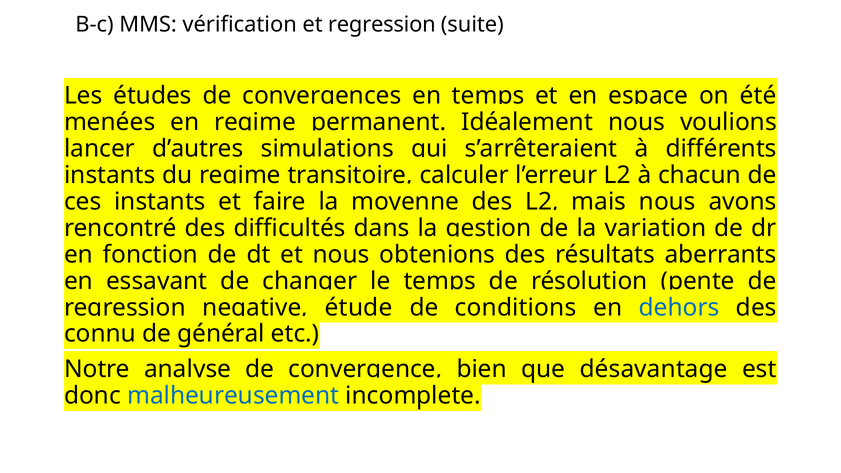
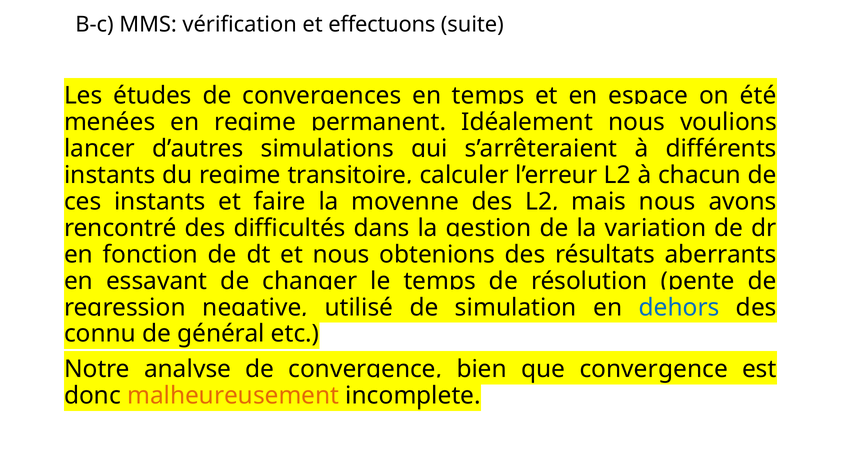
et regression: regression -> effectuons (382, 24)
étude: étude -> utilisé (359, 307)
conditions: conditions -> simulation (516, 307)
que désavantage: désavantage -> convergence (654, 369)
malheureusement colour: blue -> orange (233, 396)
